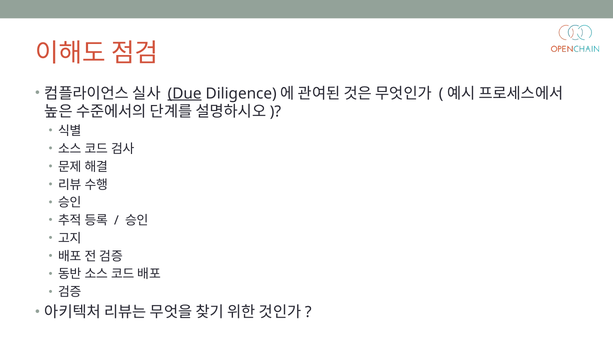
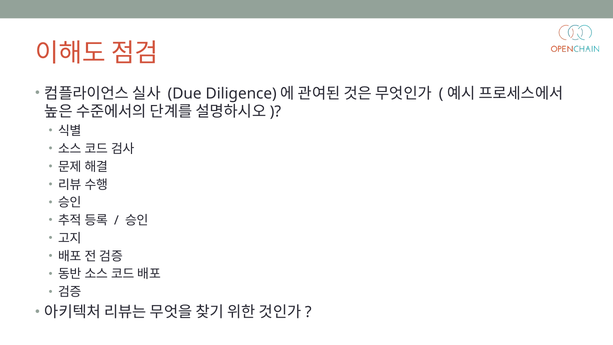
Due underline: present -> none (185, 93)
